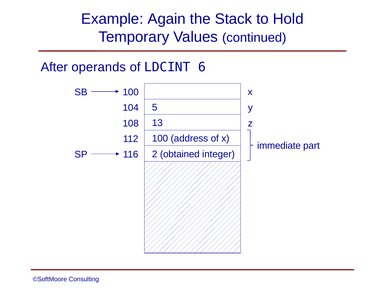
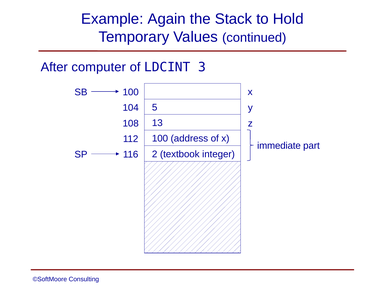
operands: operands -> computer (99, 67)
6: 6 -> 3 (202, 67)
obtained: obtained -> textbook (180, 154)
